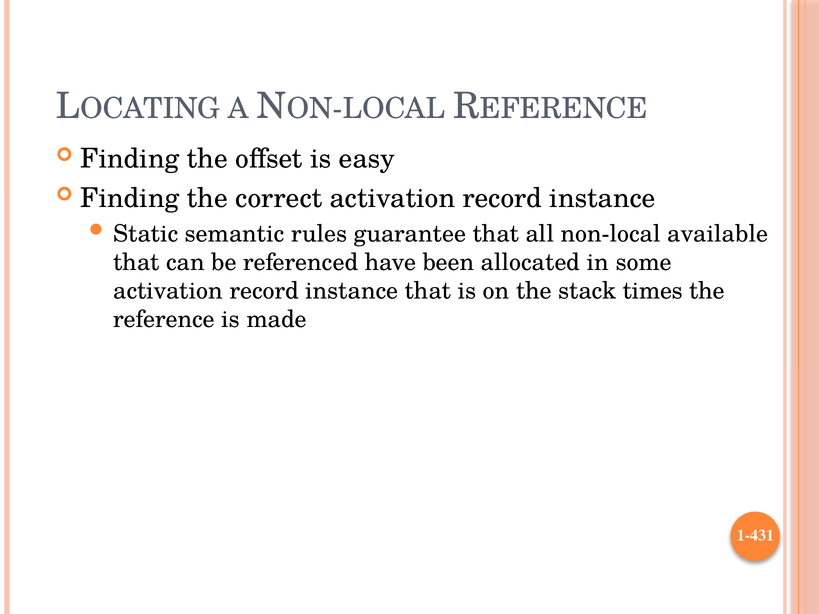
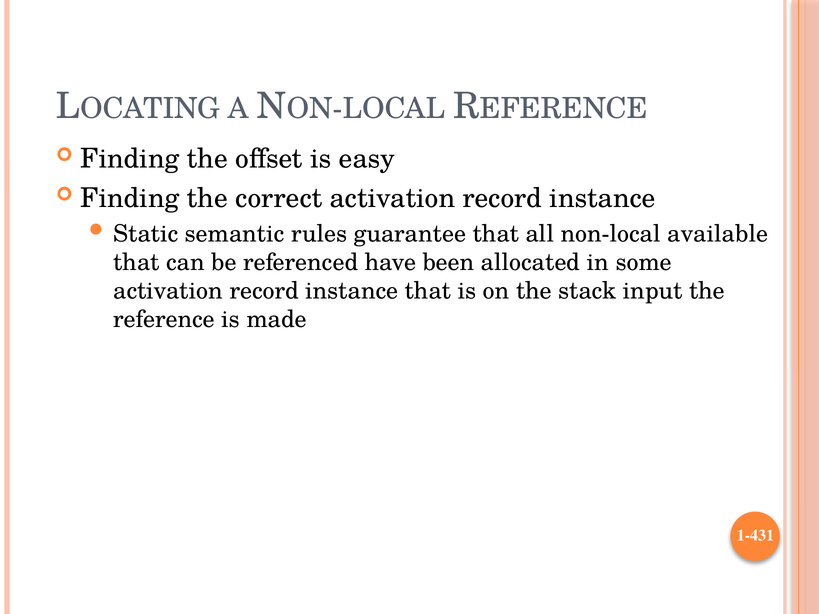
times: times -> input (653, 291)
